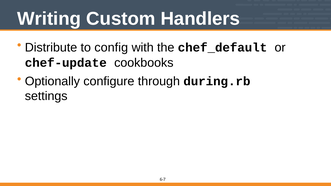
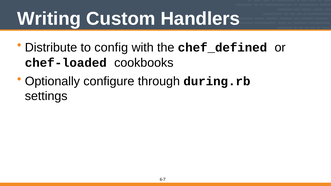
chef_default: chef_default -> chef_defined (222, 47)
chef-update: chef-update -> chef-loaded (66, 63)
